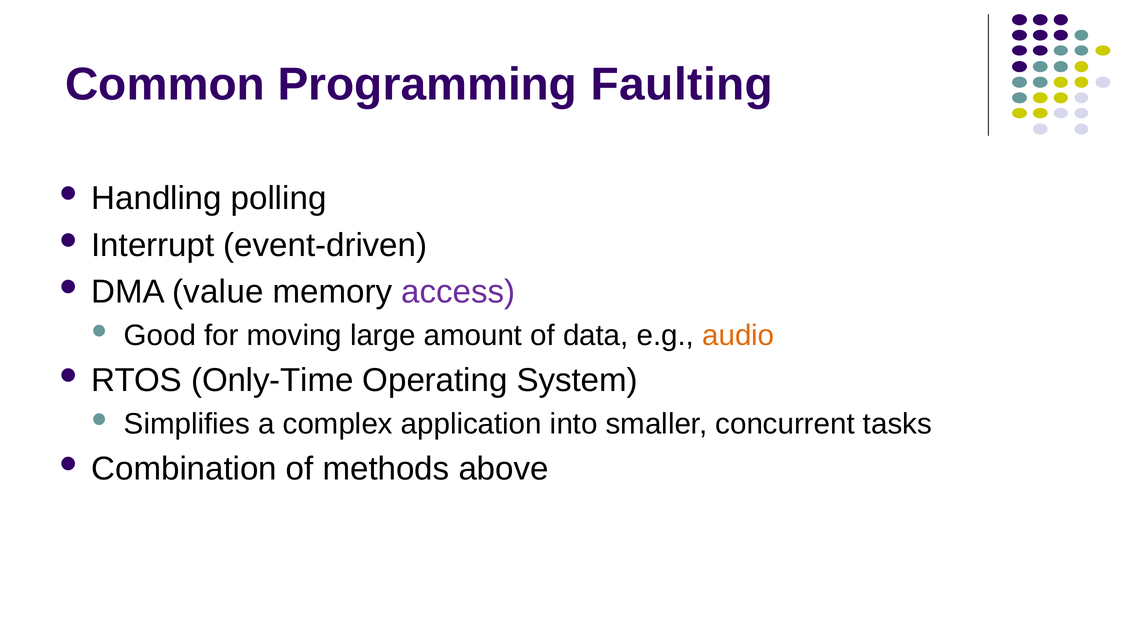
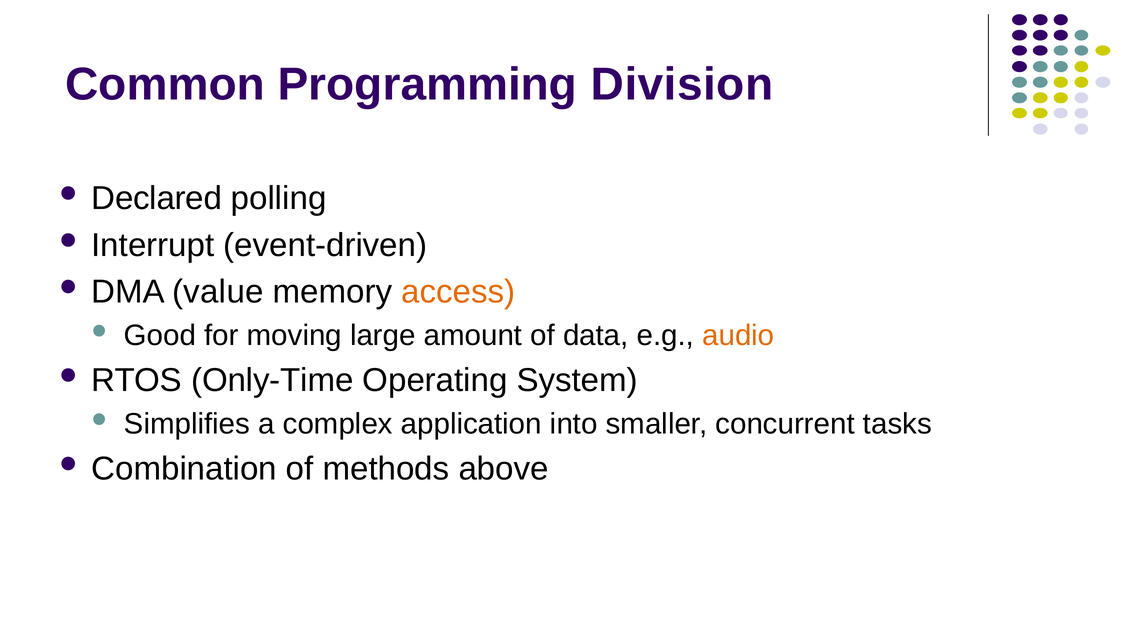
Faulting: Faulting -> Division (682, 85)
Handling: Handling -> Declared (157, 199)
access colour: purple -> orange (458, 292)
